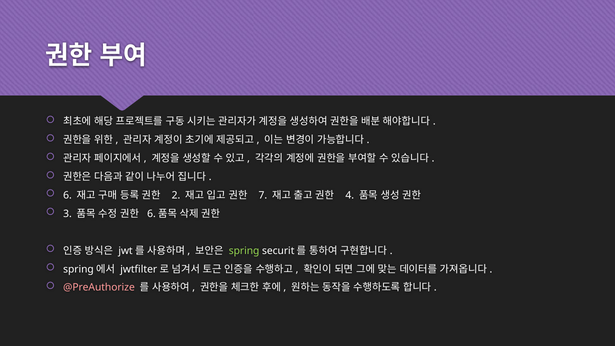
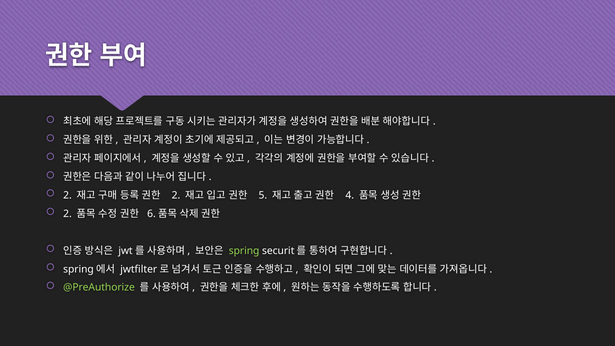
6: 6 -> 2 (68, 195)
7: 7 -> 5 (263, 195)
3: 3 -> 2 (68, 214)
@PreAuthorize colour: pink -> light green (99, 288)
